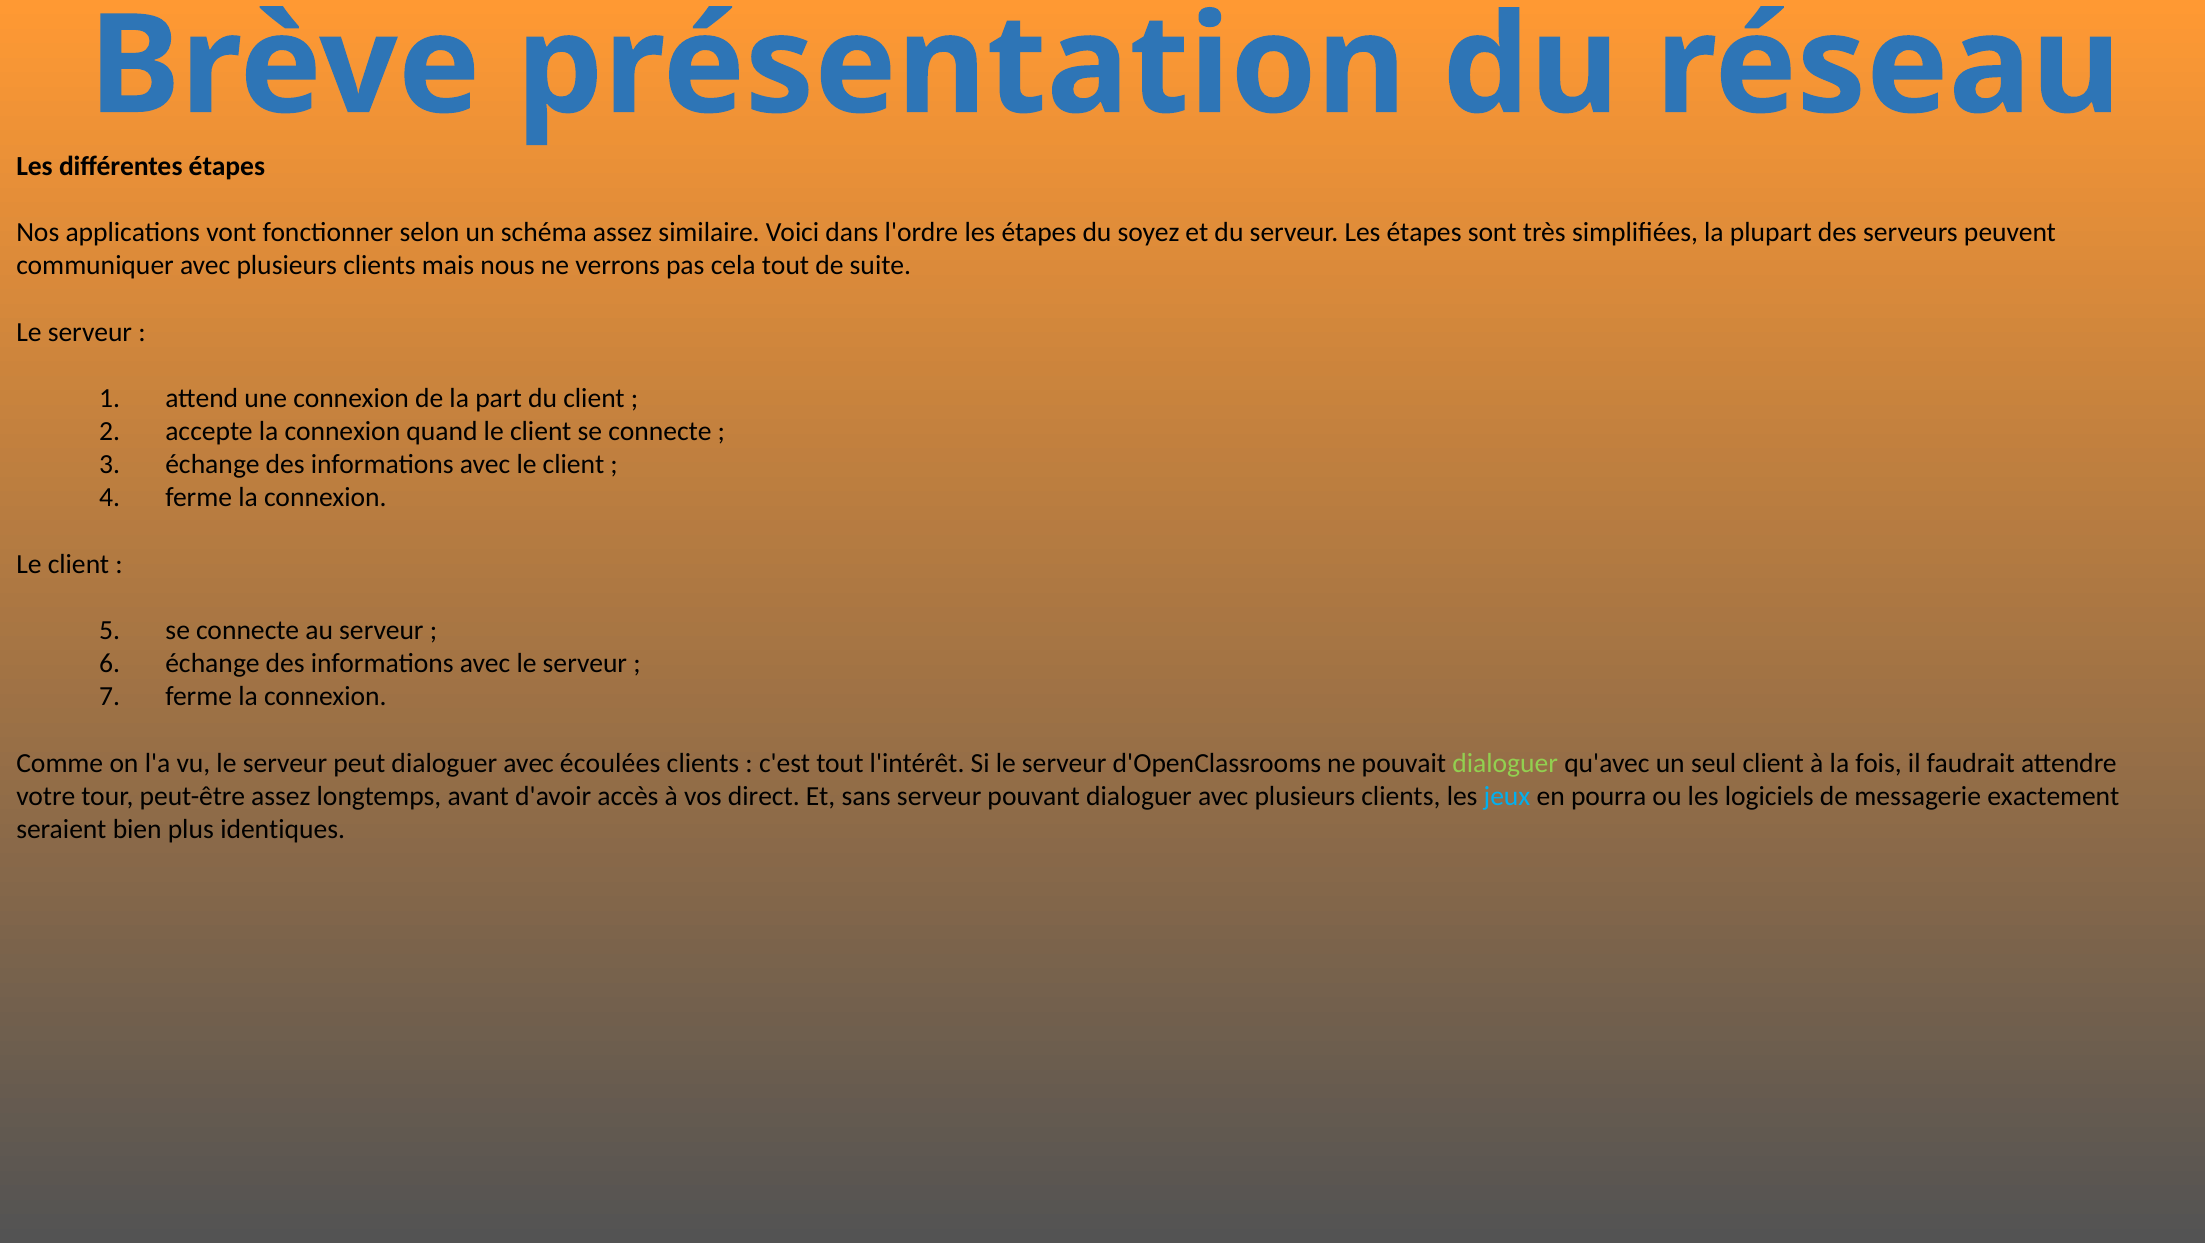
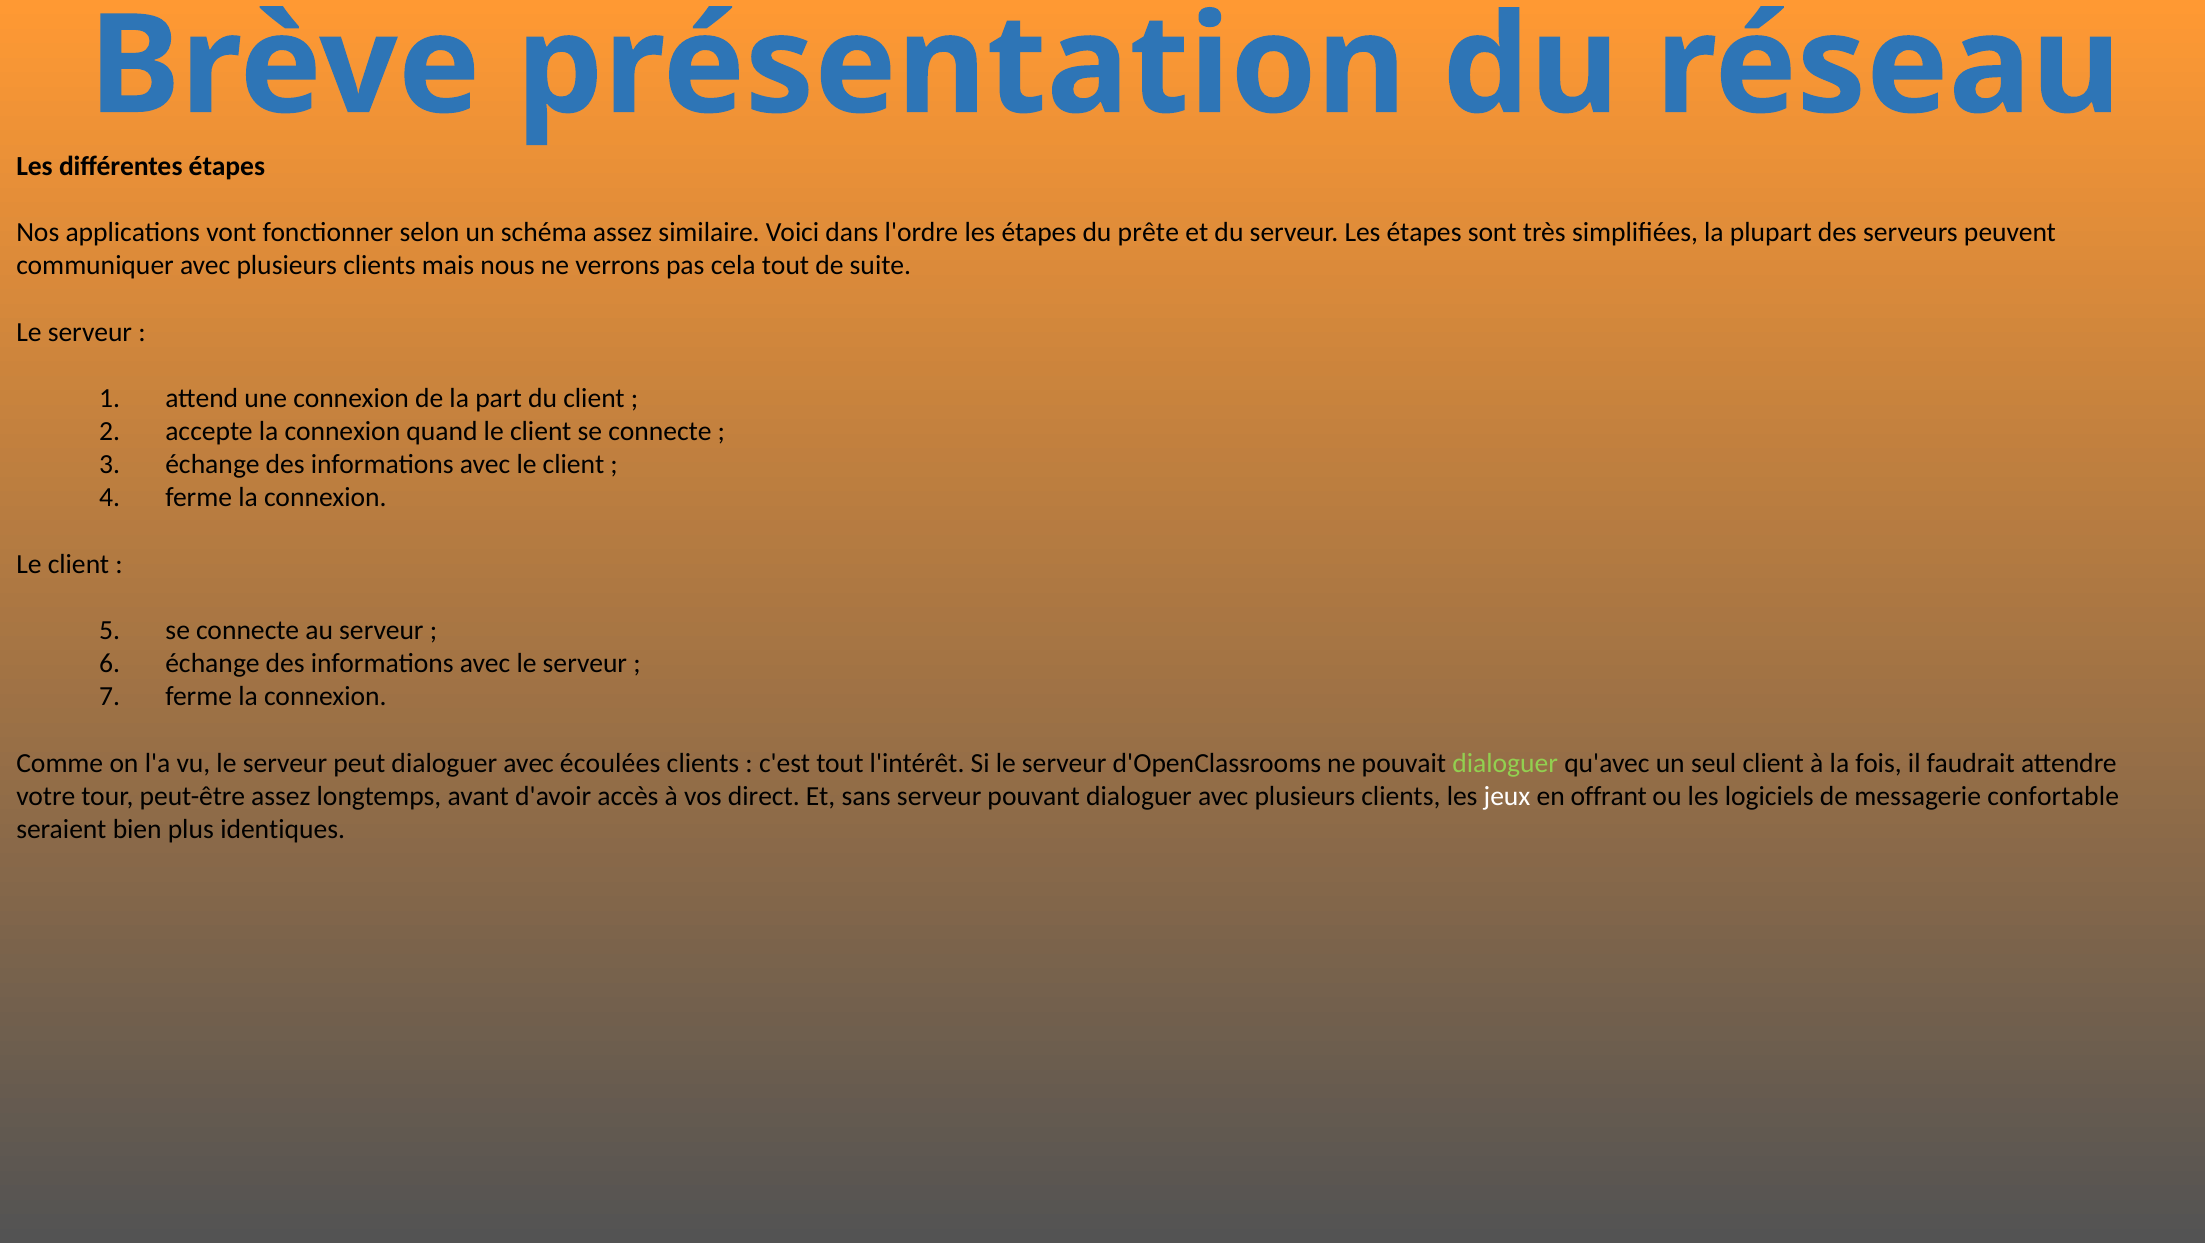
soyez: soyez -> prête (1148, 233)
jeux colour: light blue -> white (1507, 796)
pourra: pourra -> offrant (1609, 796)
exactement: exactement -> confortable (2053, 796)
